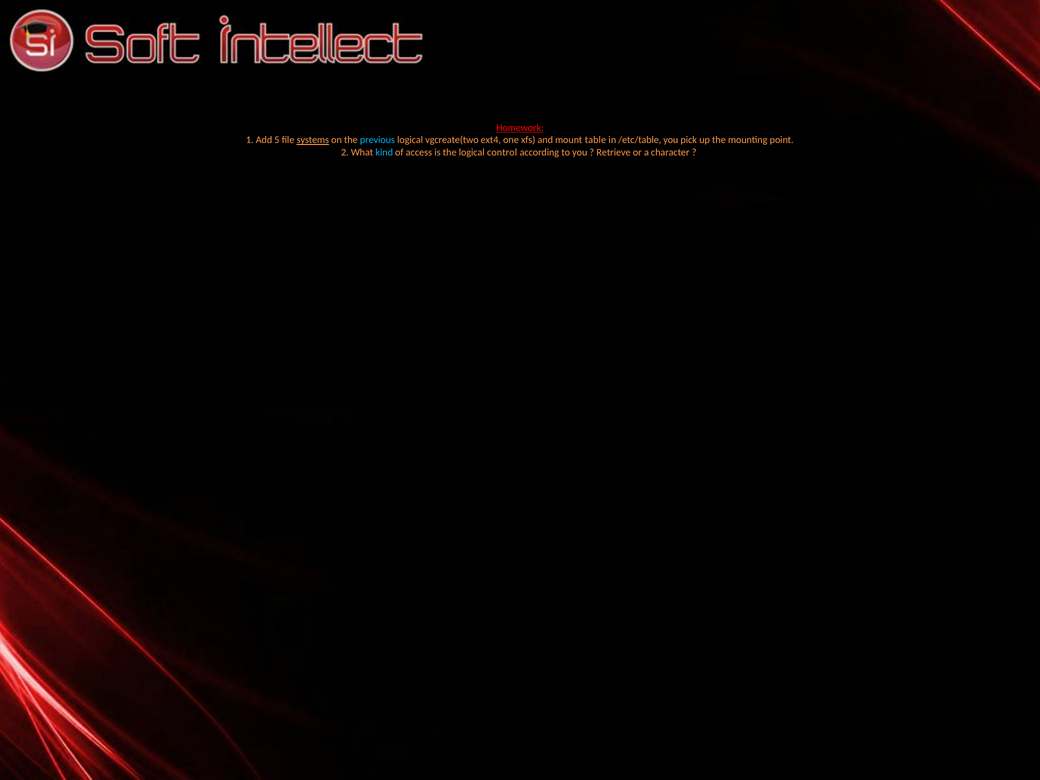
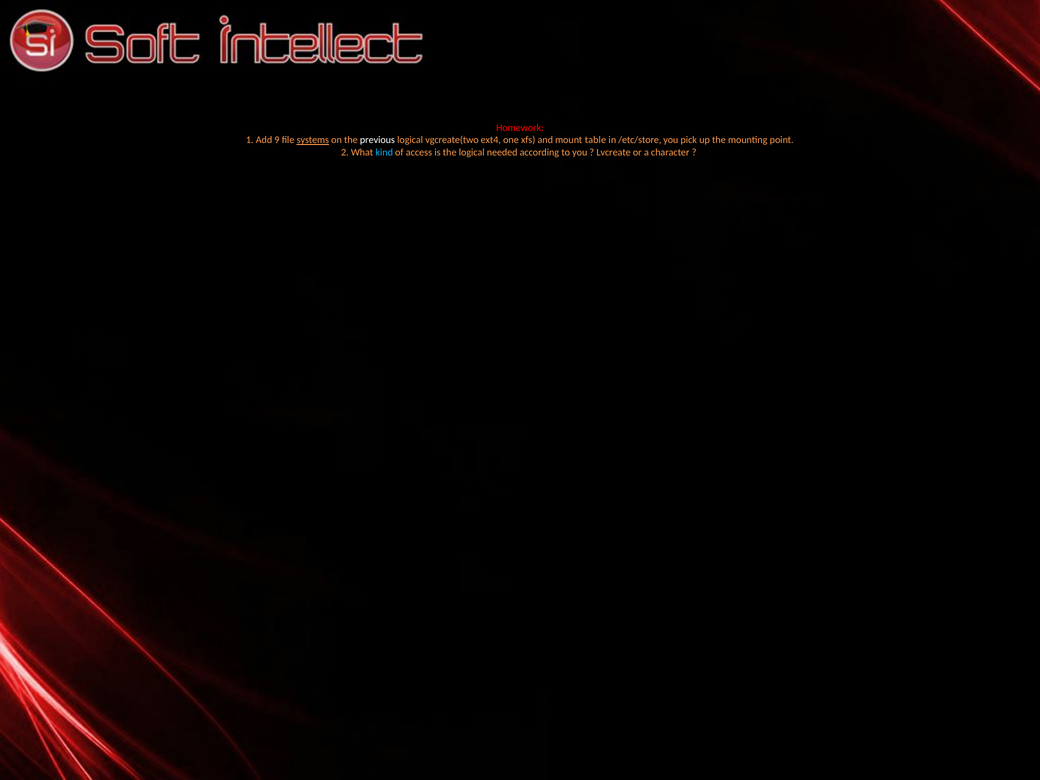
Homework underline: present -> none (520, 128)
5: 5 -> 9 (277, 140)
previous colour: light blue -> white (377, 140)
/etc/table: /etc/table -> /etc/store (640, 140)
control: control -> needed (502, 152)
Retrieve: Retrieve -> Lvcreate (614, 152)
